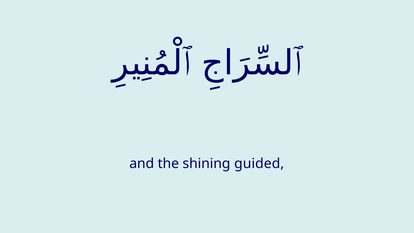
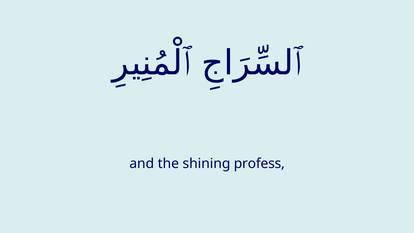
guided: guided -> profess (259, 163)
